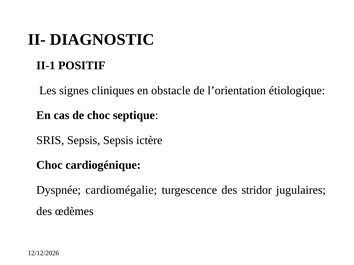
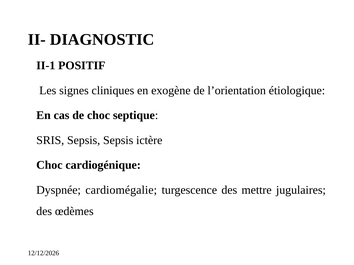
obstacle: obstacle -> exogène (171, 91)
stridor: stridor -> mettre (257, 190)
